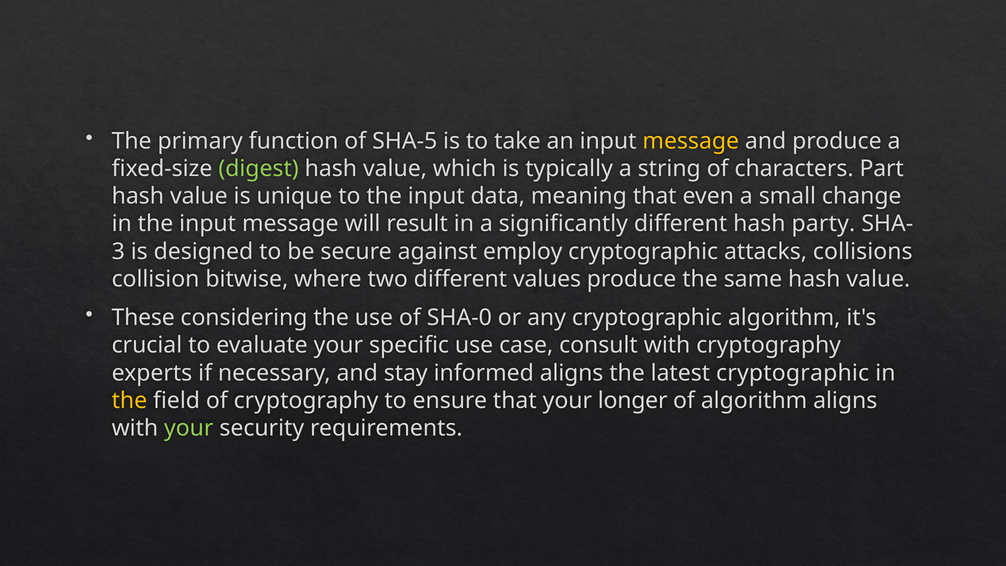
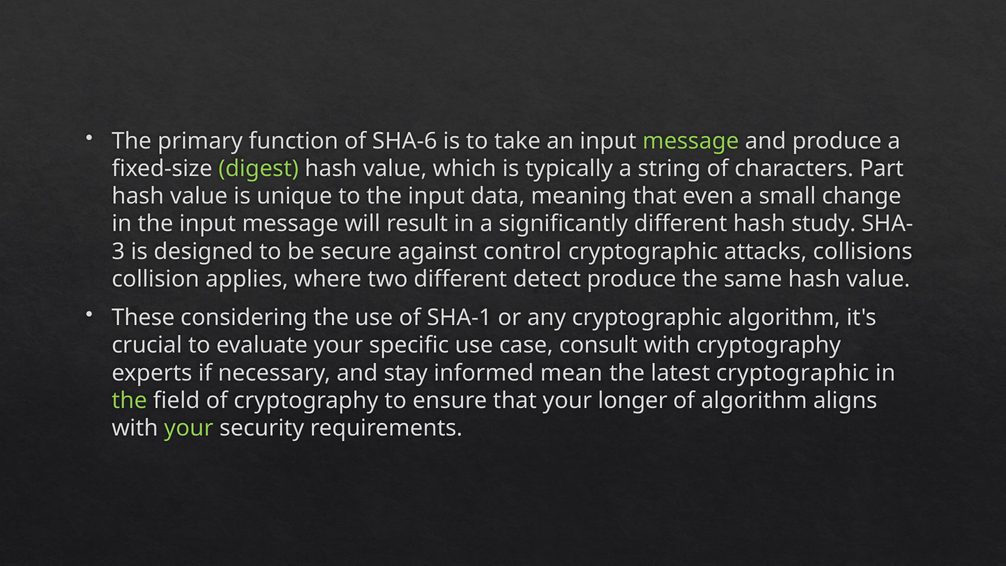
SHA-5: SHA-5 -> SHA-6 (405, 141)
message colour: yellow -> light green (691, 141)
party: party -> study (824, 224)
employ: employ -> control (522, 251)
bitwise: bitwise -> applies (247, 279)
values: values -> detect (547, 279)
SHA-0: SHA-0 -> SHA-1 (459, 318)
informed aligns: aligns -> mean (571, 373)
the colour: yellow -> light green (129, 400)
